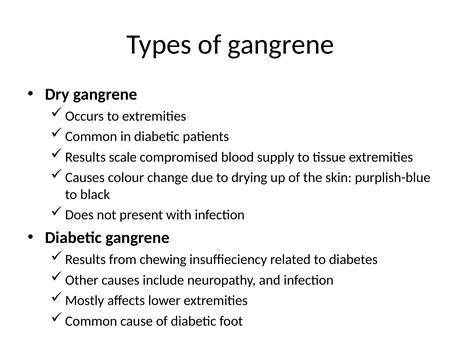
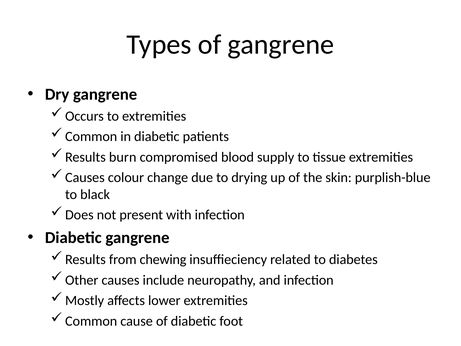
scale: scale -> burn (123, 157)
